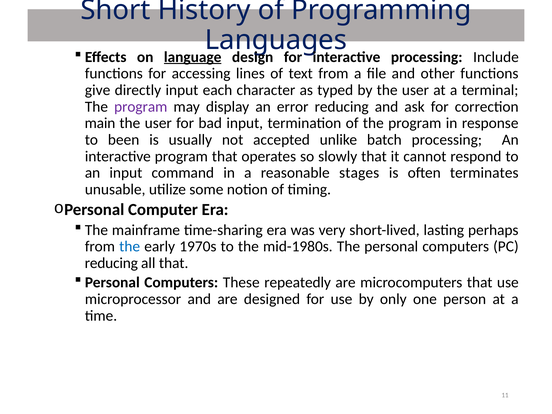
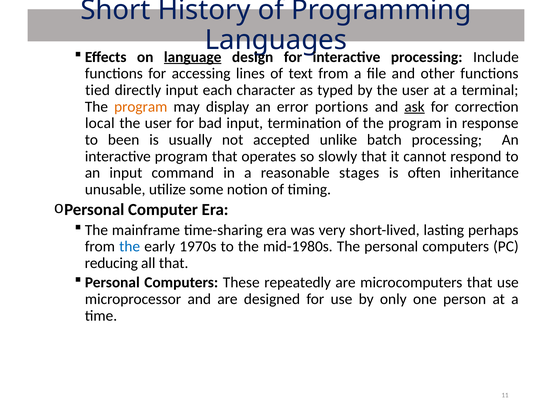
give: give -> tied (98, 90)
program colour: purple -> orange (141, 107)
error reducing: reducing -> portions (342, 107)
ask underline: none -> present (415, 107)
main: main -> local (100, 123)
terminates: terminates -> inheritance (484, 173)
